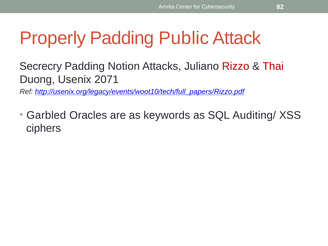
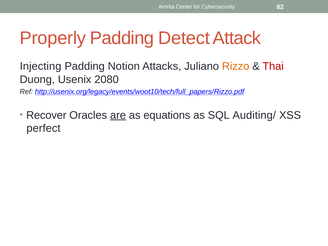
Public: Public -> Detect (184, 38)
Secrecry: Secrecry -> Injecting (41, 66)
Rizzo colour: red -> orange (236, 66)
2071: 2071 -> 2080 (107, 79)
Garbled: Garbled -> Recover (46, 115)
are underline: none -> present (118, 115)
keywords: keywords -> equations (167, 115)
ciphers: ciphers -> perfect (43, 128)
